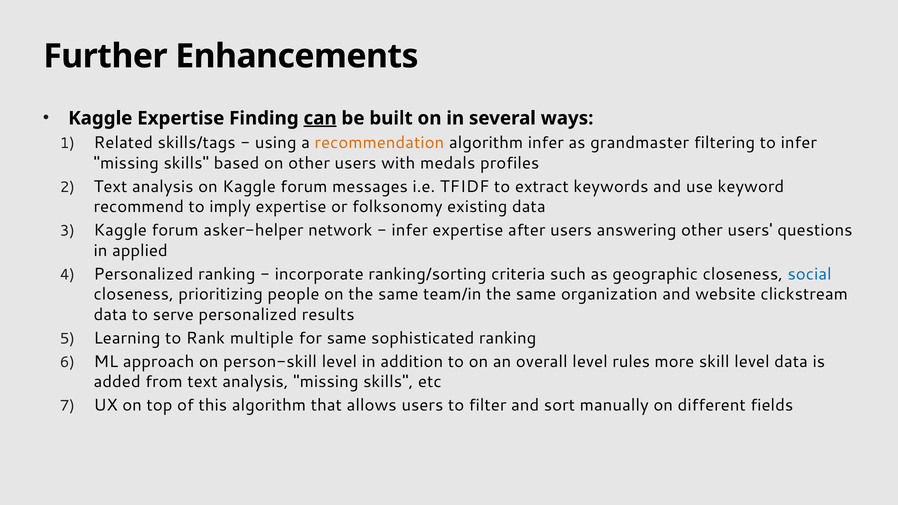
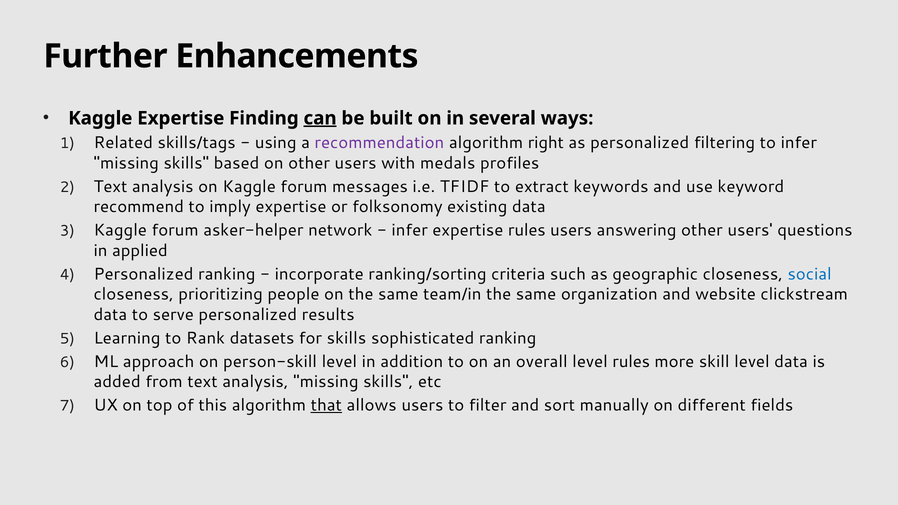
recommendation colour: orange -> purple (379, 143)
algorithm infer: infer -> right (546, 143)
as grandmaster: grandmaster -> personalized (640, 143)
expertise after: after -> rules (527, 230)
multiple: multiple -> datasets (262, 338)
for same: same -> skills (347, 338)
that underline: none -> present (326, 405)
